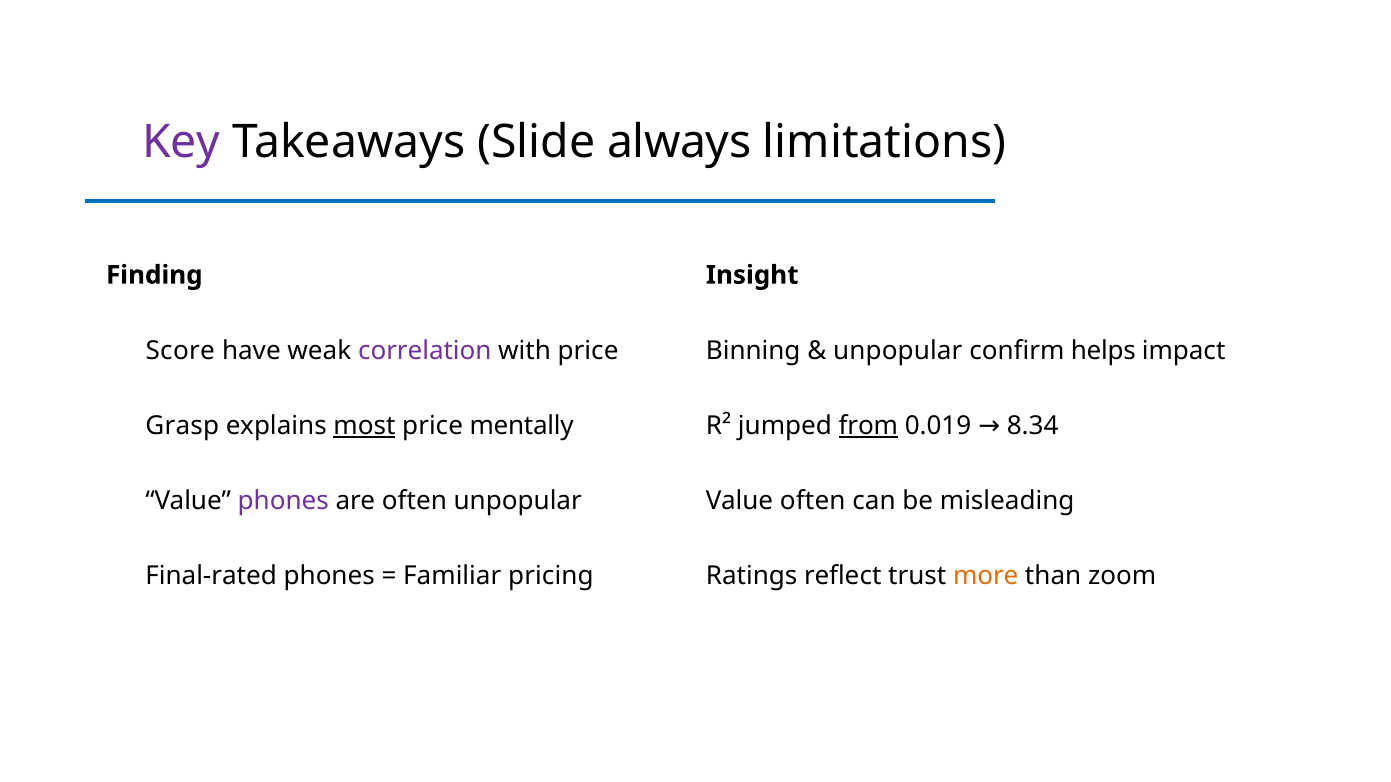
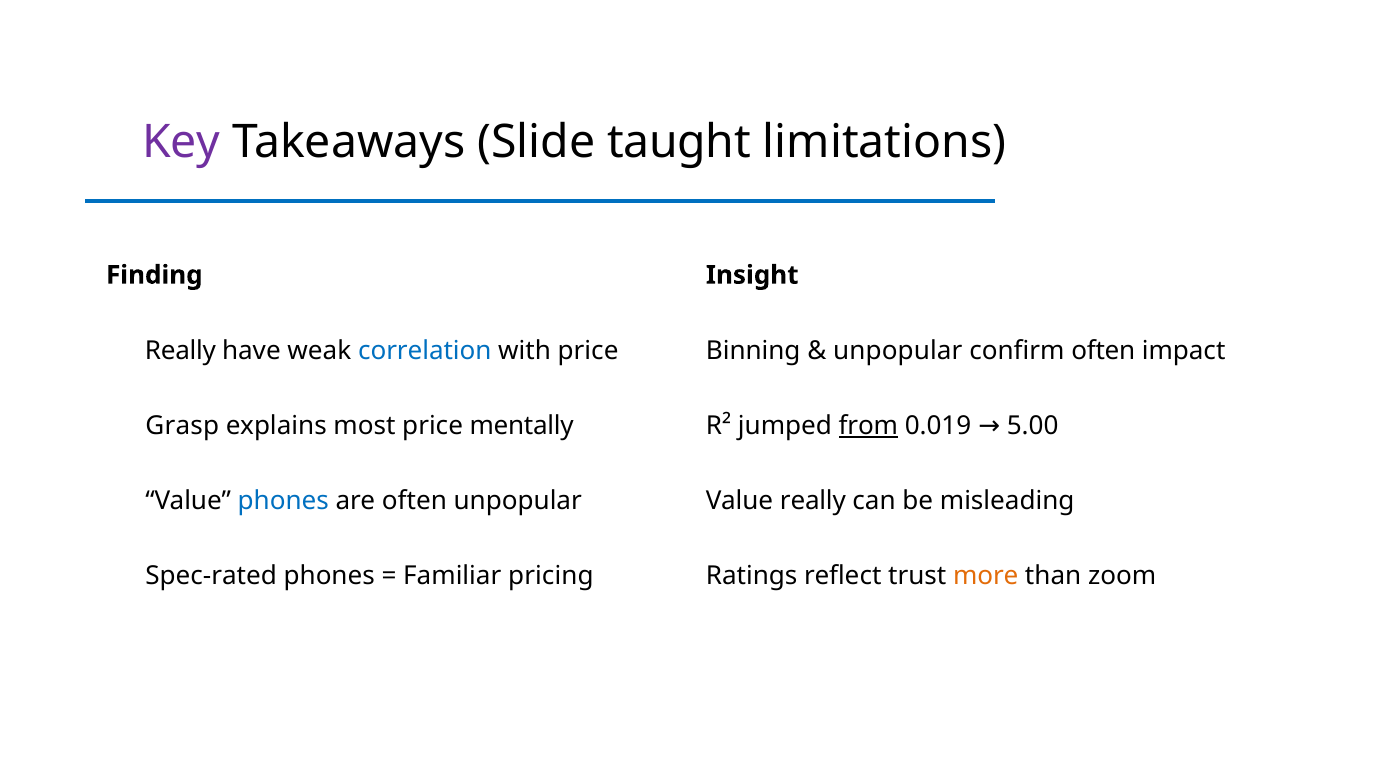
always: always -> taught (679, 142)
Score: Score -> Really (180, 351)
correlation colour: purple -> blue (425, 351)
confirm helps: helps -> often (1103, 351)
most underline: present -> none (364, 426)
8.34: 8.34 -> 5.00 (1033, 426)
phones colour: purple -> blue (283, 501)
Value often: often -> really (813, 501)
Final-rated: Final-rated -> Spec-rated (211, 577)
